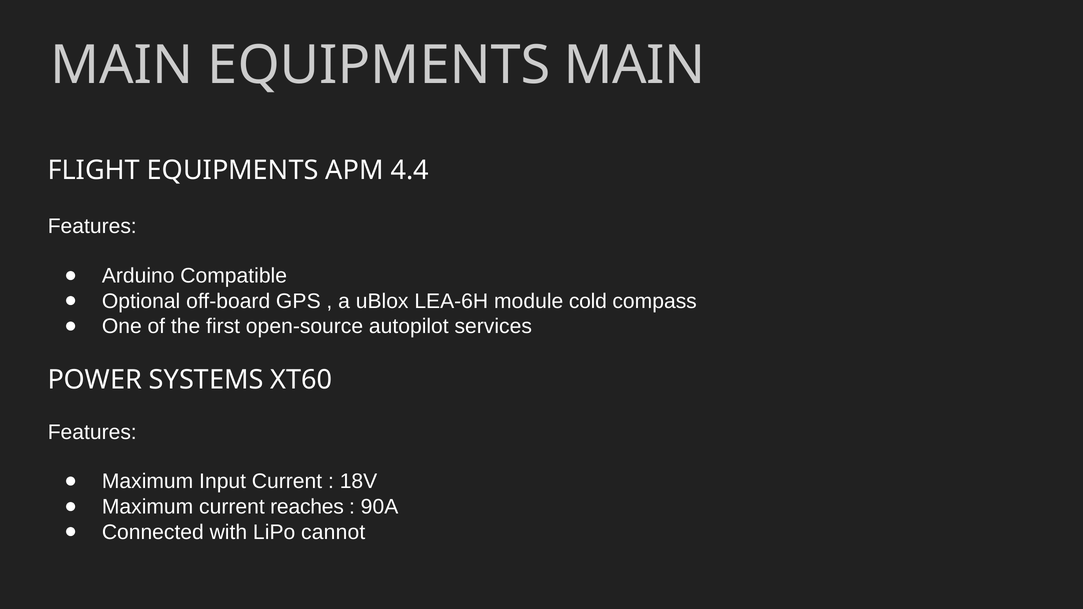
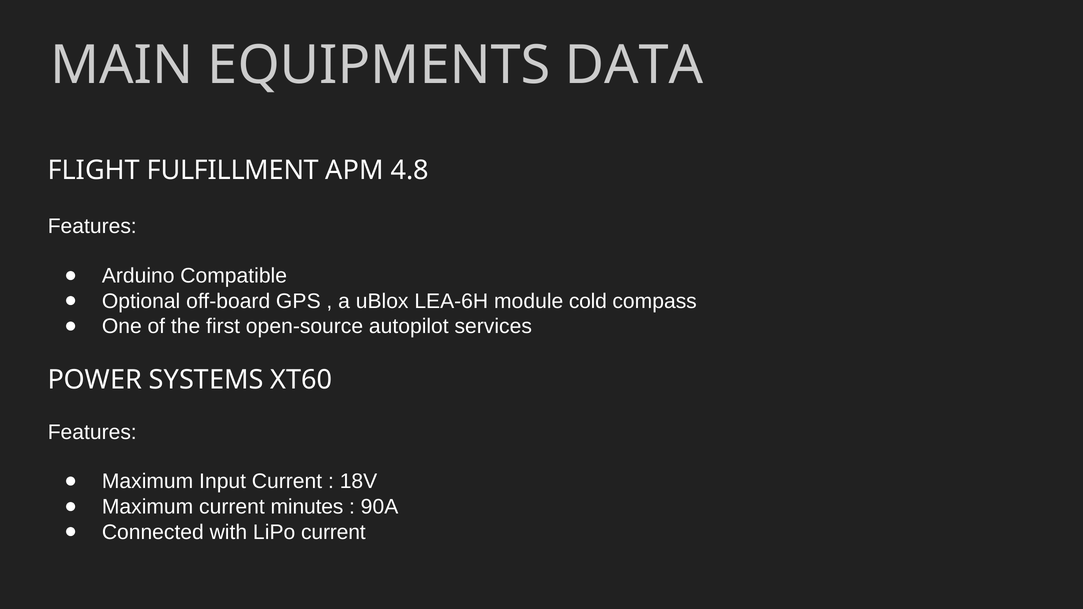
EQUIPMENTS MAIN: MAIN -> DATA (634, 65)
FLIGHT EQUIPMENTS: EQUIPMENTS -> FULFILLMENT (233, 170)
4.4: 4.4 -> 4.8 (410, 170)
reaches: reaches -> minutes (307, 507)
LiPo cannot: cannot -> current (333, 532)
